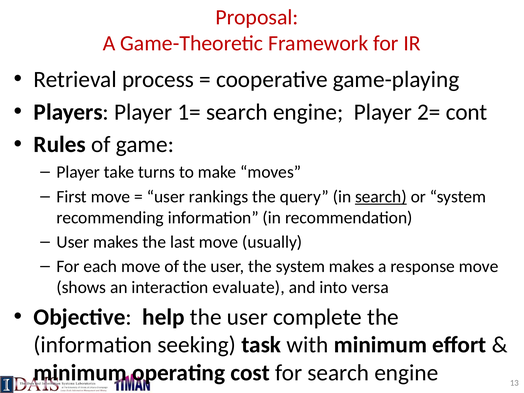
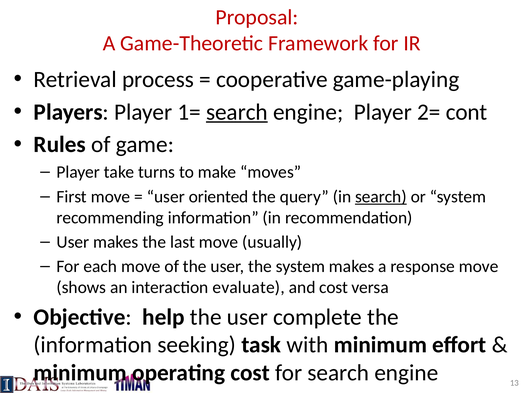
search underline: none -> present (237, 112)
rankings: rankings -> oriented (219, 197)
and into: into -> cost (334, 287)
